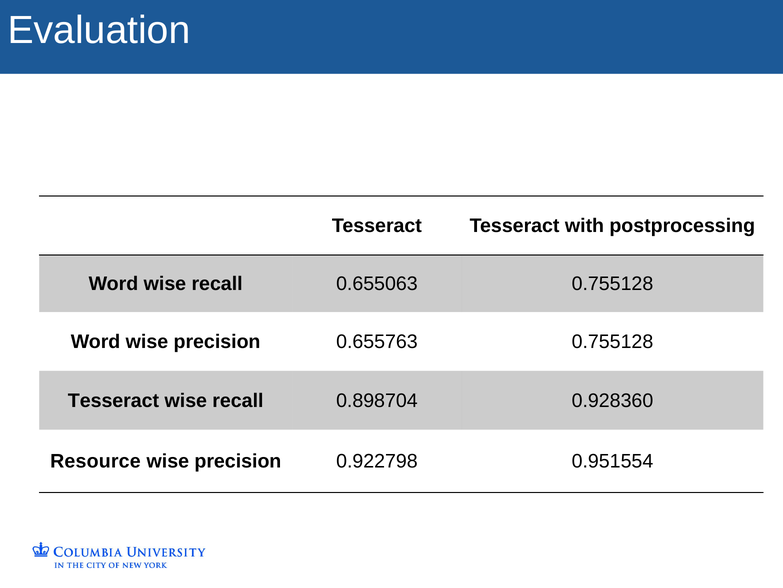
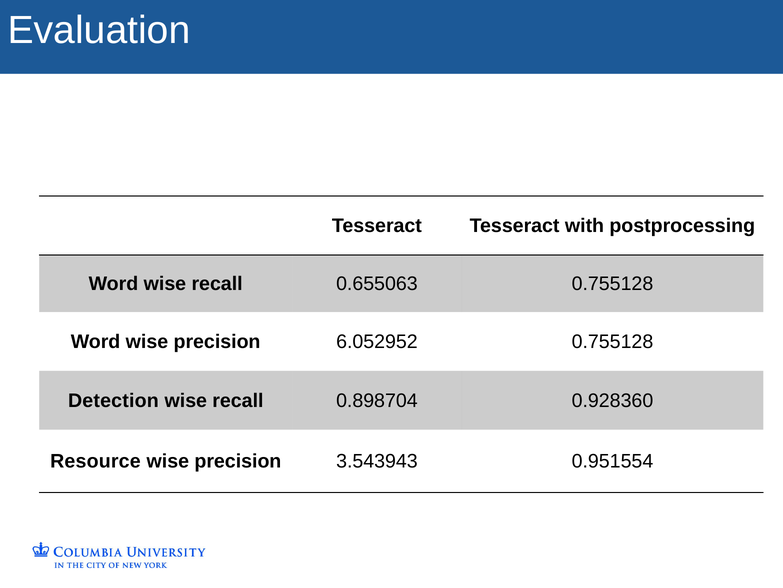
0.655763: 0.655763 -> 6.052952 (377, 341)
Tesseract: Tesseract -> Detection (113, 400)
0.922798: 0.922798 -> 3.543943 (377, 461)
